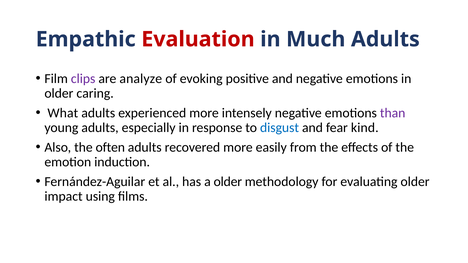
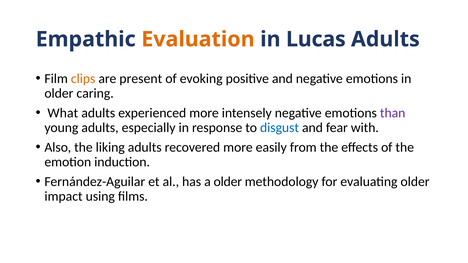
Evaluation colour: red -> orange (198, 39)
Much: Much -> Lucas (316, 39)
clips colour: purple -> orange (83, 79)
analyze: analyze -> present (141, 79)
kind: kind -> with (365, 128)
often: often -> liking (110, 148)
